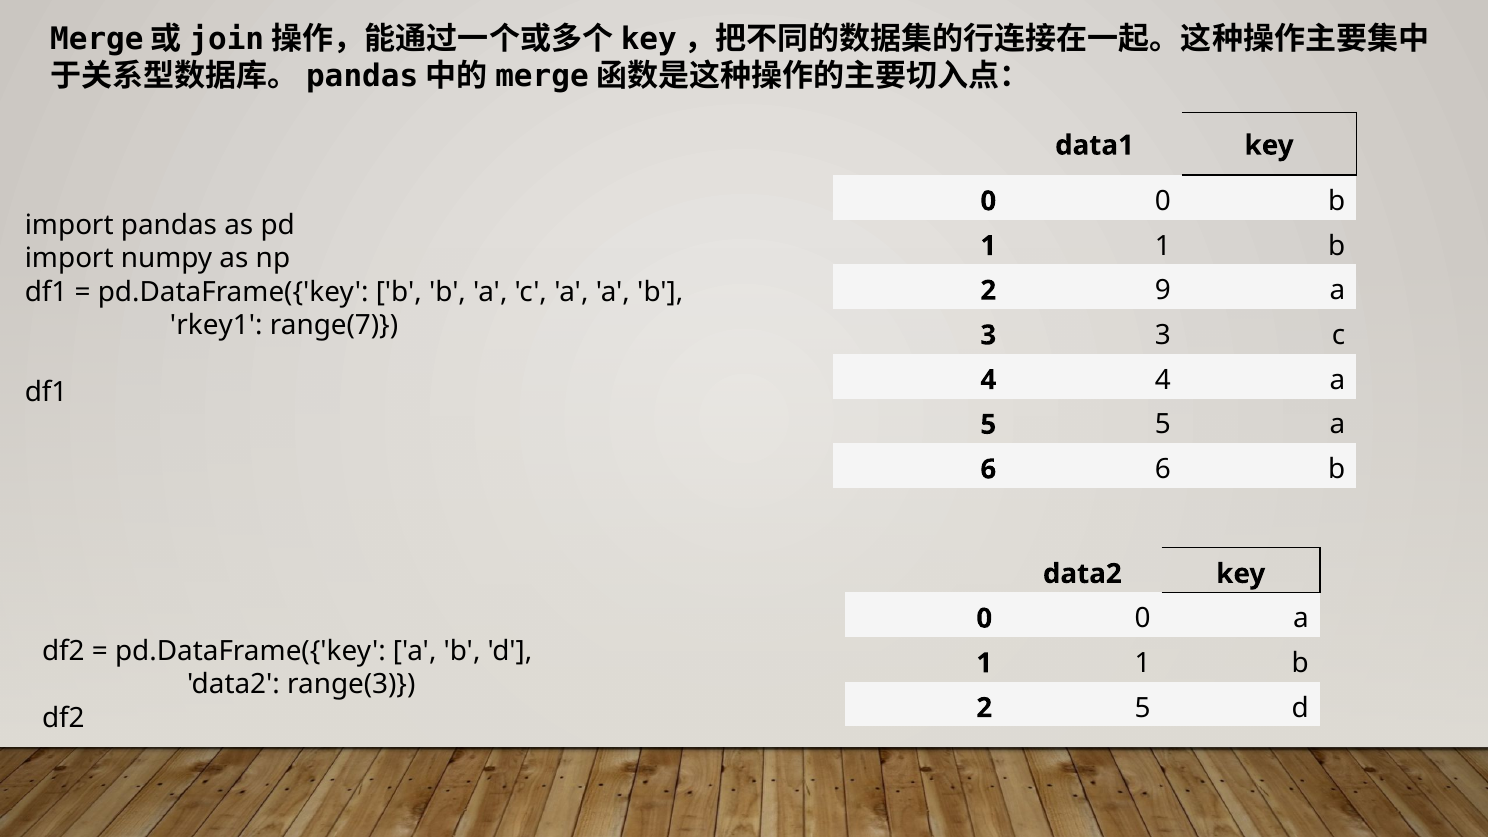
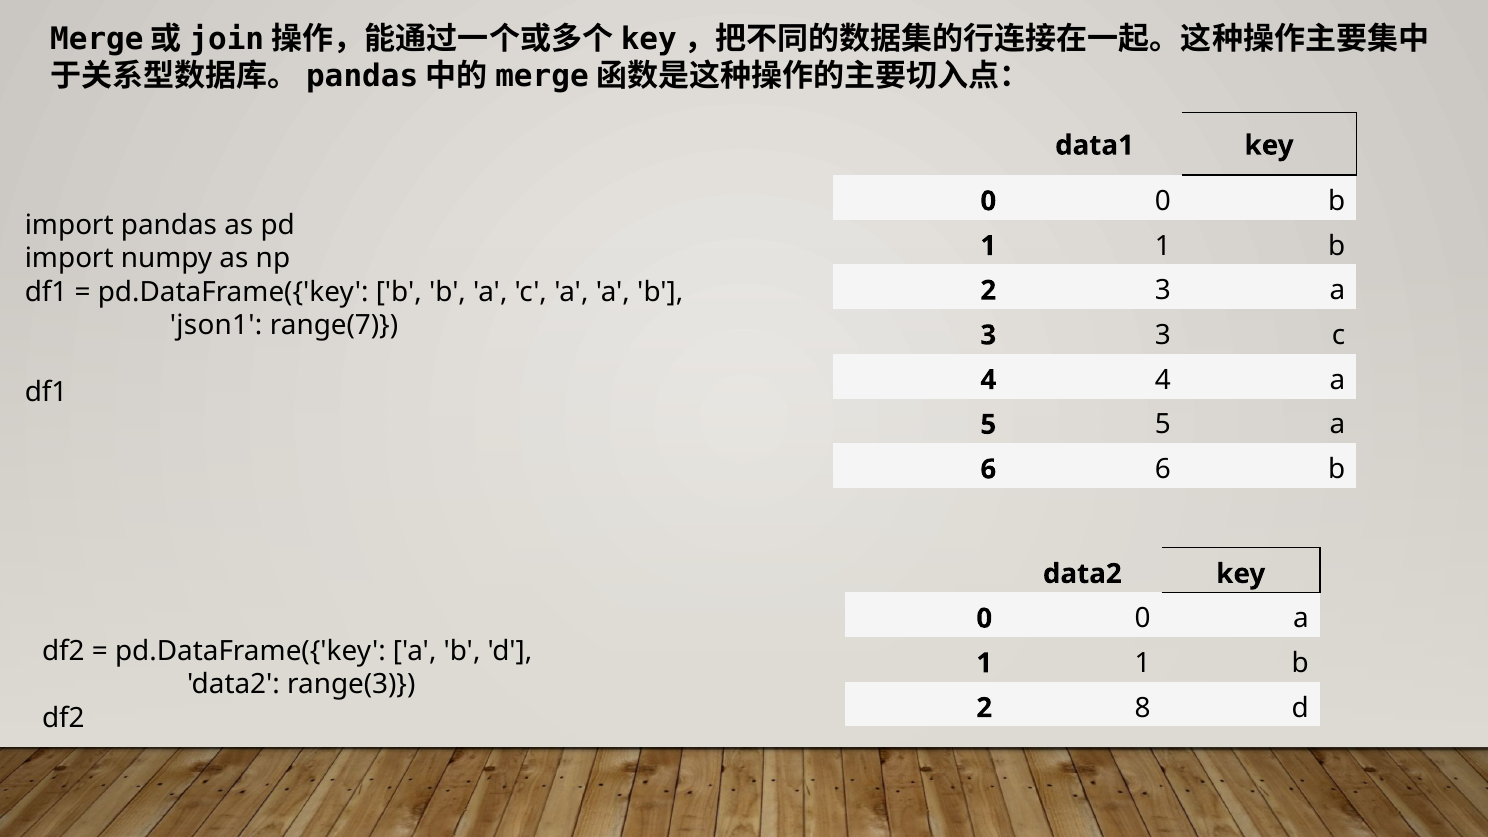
2 9: 9 -> 3 (1163, 291)
rkey1: rkey1 -> json1 (216, 325)
2 5: 5 -> 8 (1143, 708)
